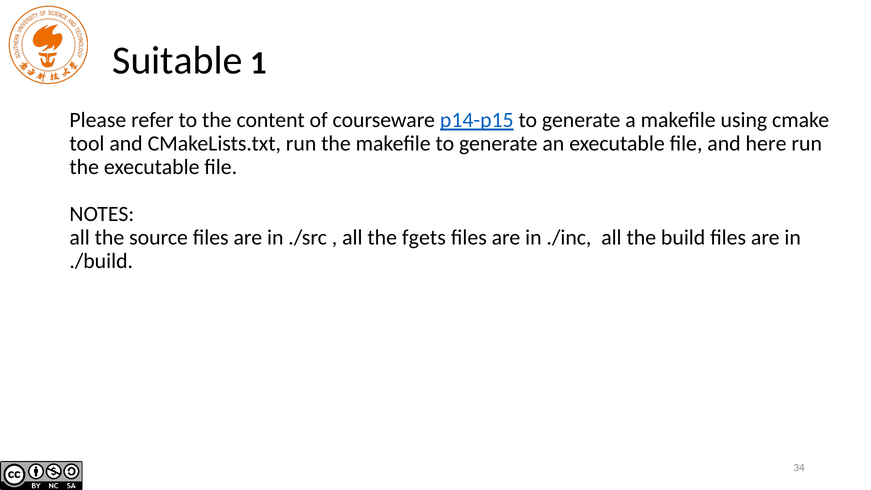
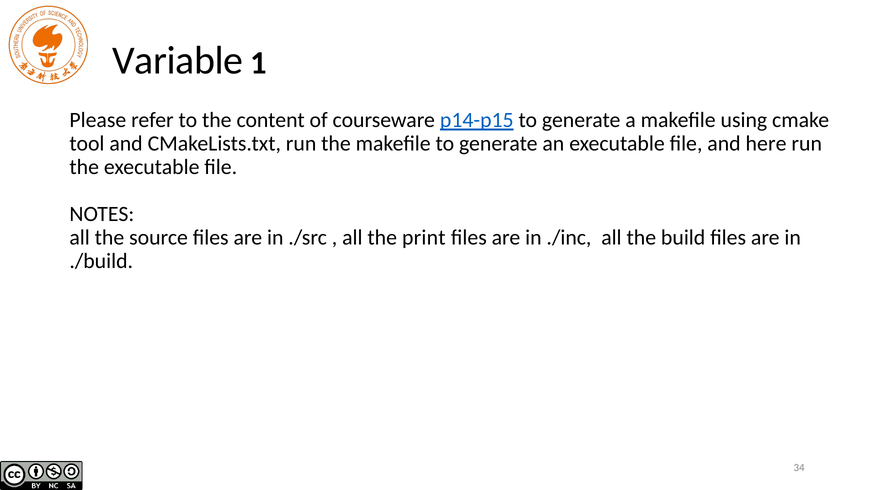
Suitable: Suitable -> Variable (178, 61)
fgets: fgets -> print (424, 238)
